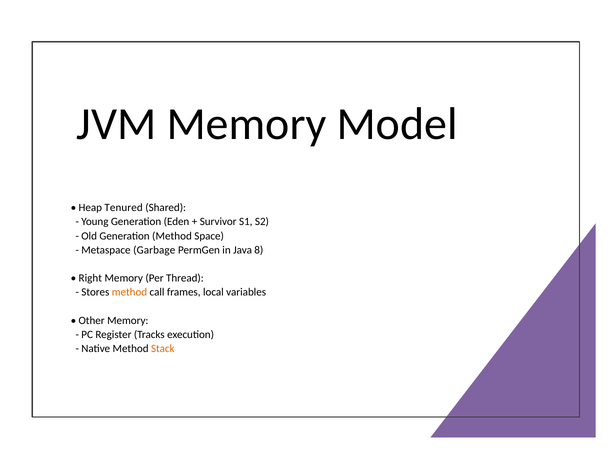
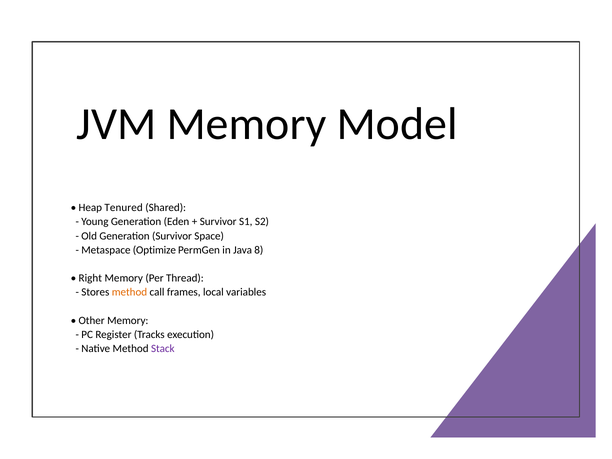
Generation Method: Method -> Survivor (172, 236)
Garbage: Garbage -> Optimize (154, 250)
Stack colour: orange -> purple (163, 349)
